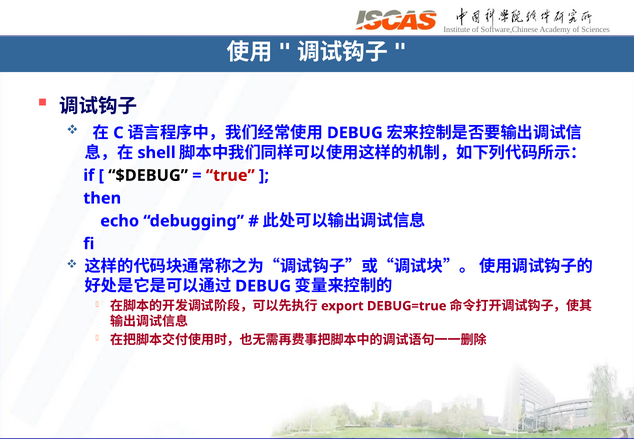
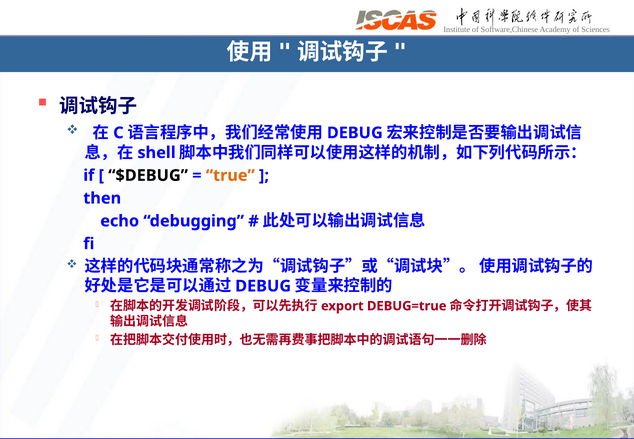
true colour: red -> orange (230, 175)
